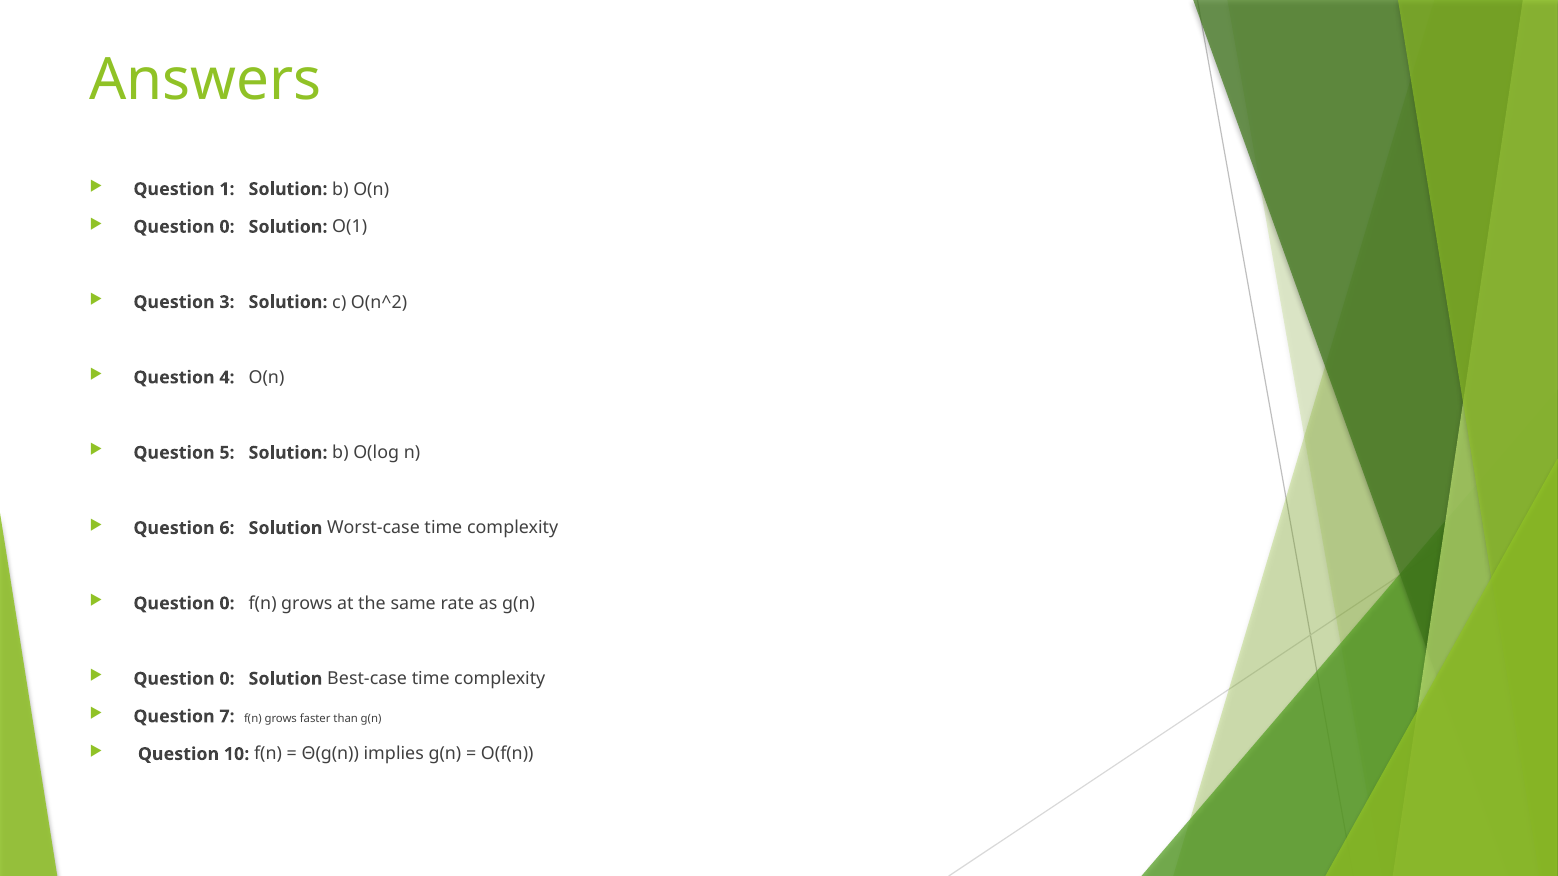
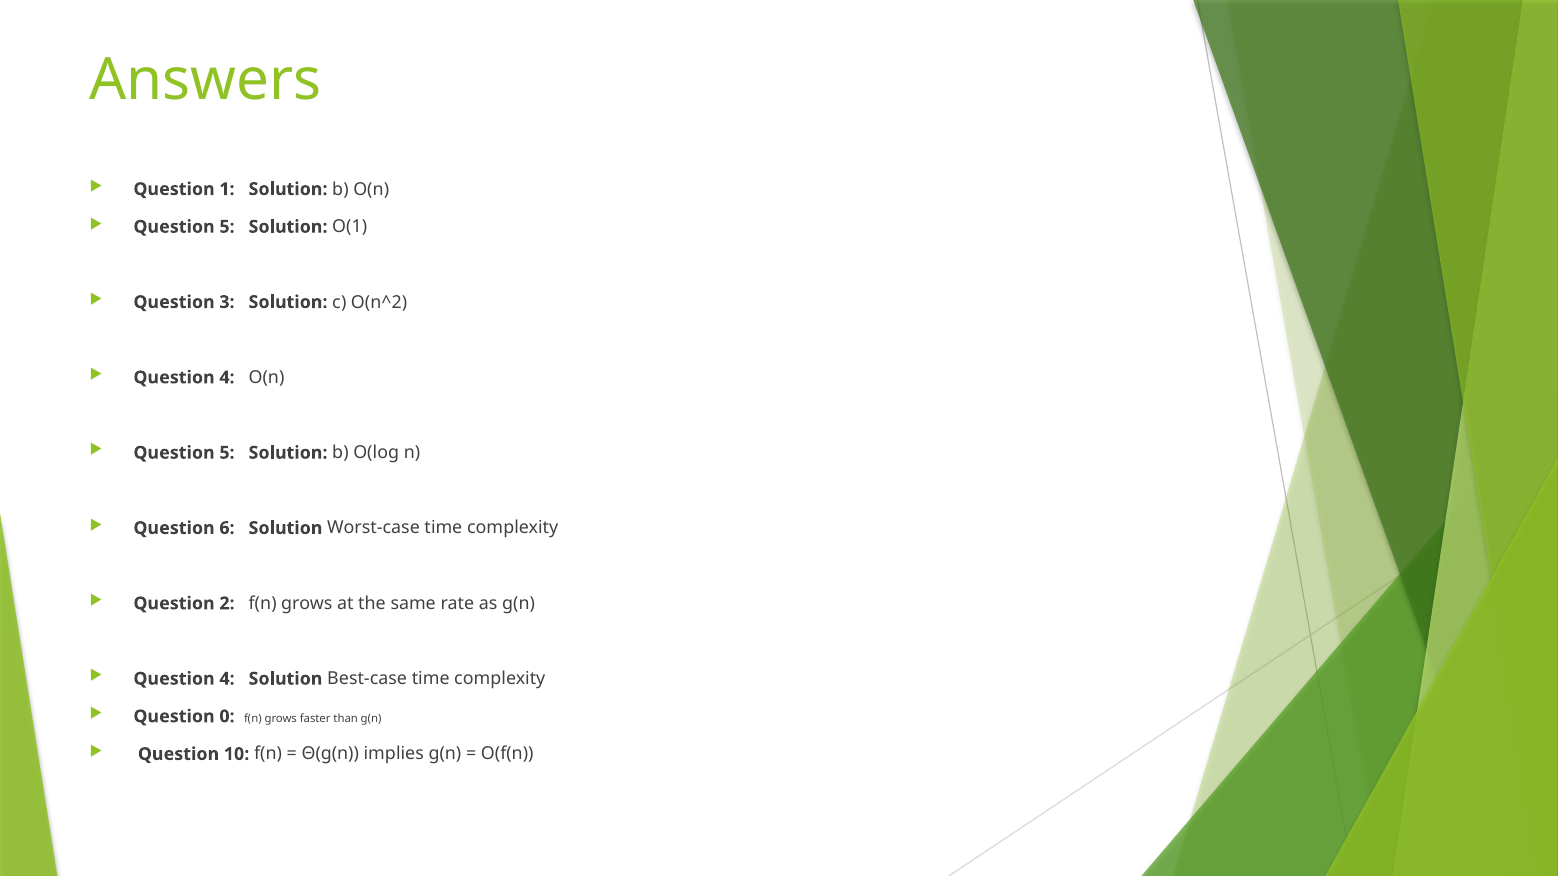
0: 0 -> 5 (227, 227)
0: 0 -> 2 (227, 604)
0: 0 -> 4 (227, 679)
7: 7 -> 0 (227, 717)
